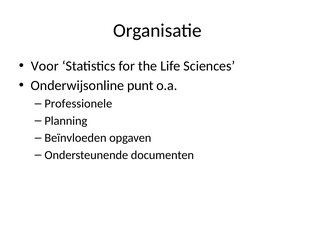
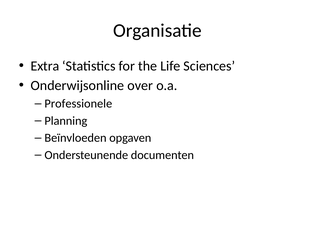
Voor: Voor -> Extra (45, 66)
punt: punt -> over (140, 86)
